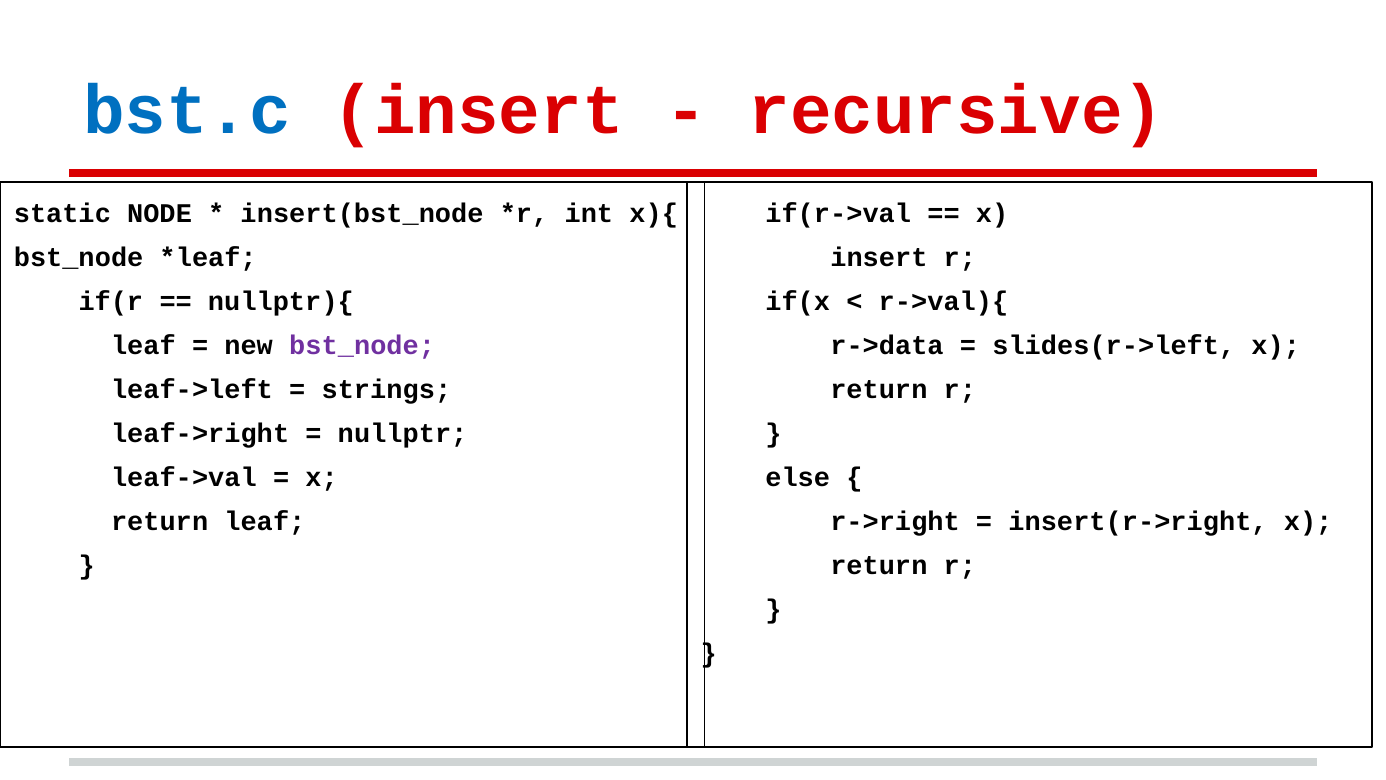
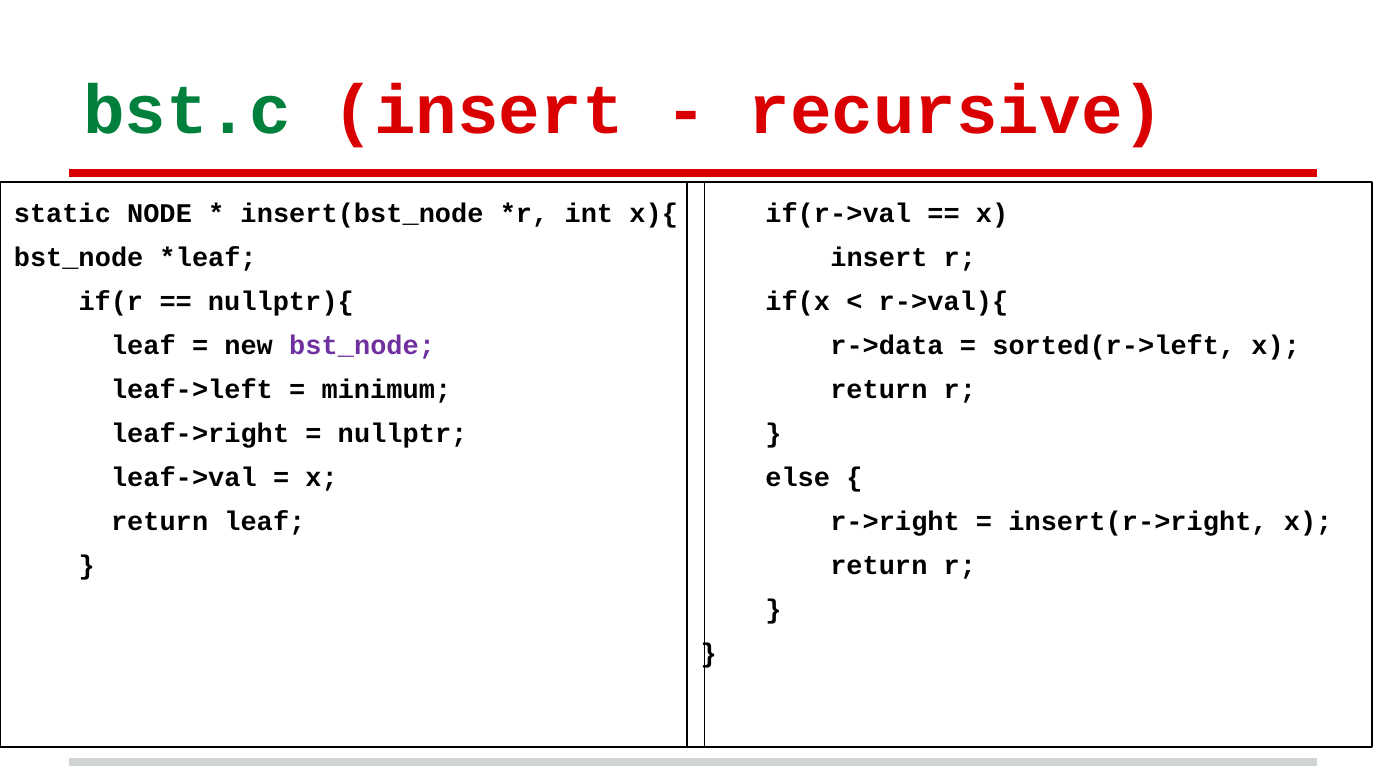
bst.c colour: blue -> green (187, 111)
slides(r->left: slides(r->left -> sorted(r->left (1114, 346)
strings: strings -> minimum (386, 390)
